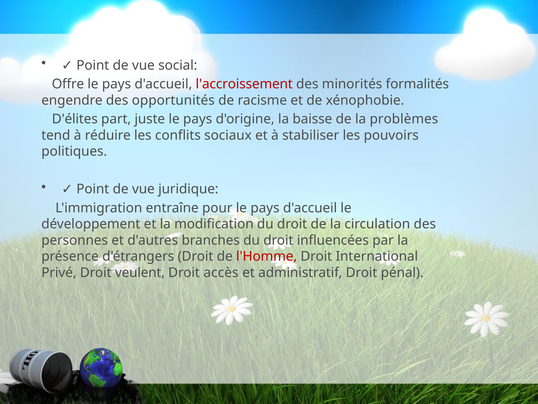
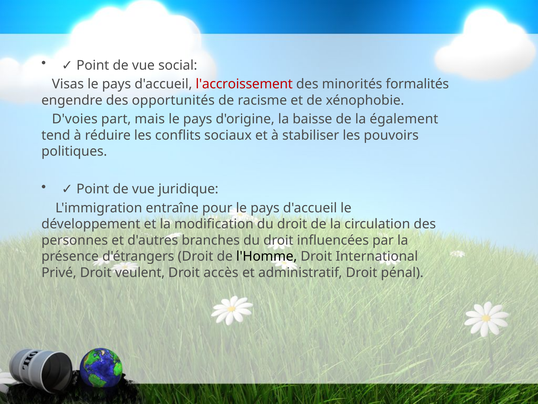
Offre: Offre -> Visas (68, 84)
D'élites: D'élites -> D'voies (75, 119)
juste: juste -> mais (150, 119)
problèmes: problèmes -> également (404, 119)
l'Homme colour: red -> black (267, 256)
